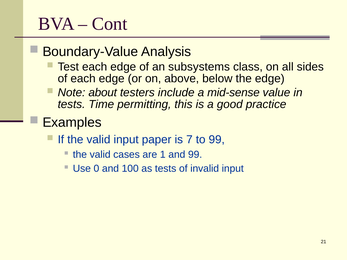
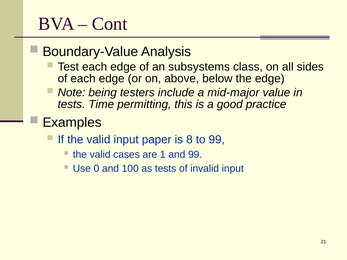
about: about -> being (103, 93)
mid-sense: mid-sense -> mid-major (233, 93)
7: 7 -> 8 (189, 140)
